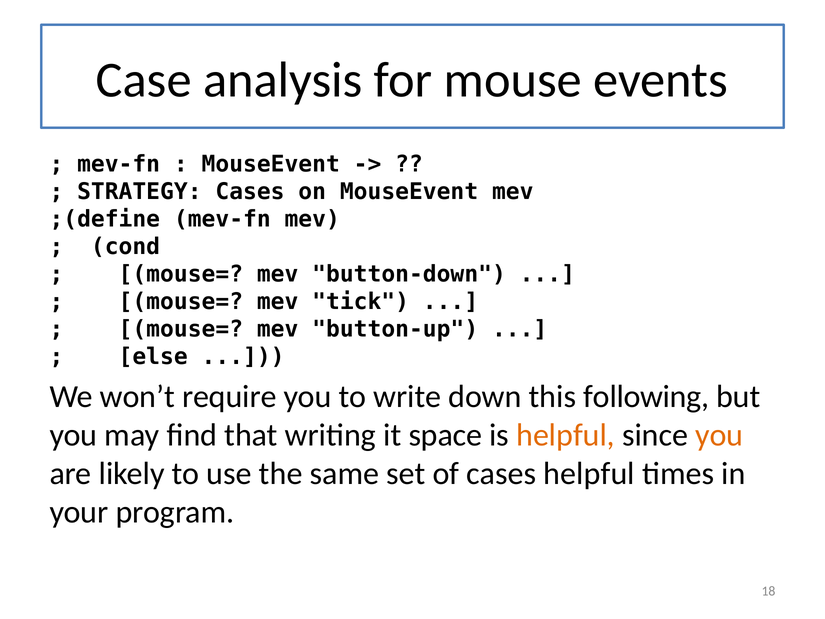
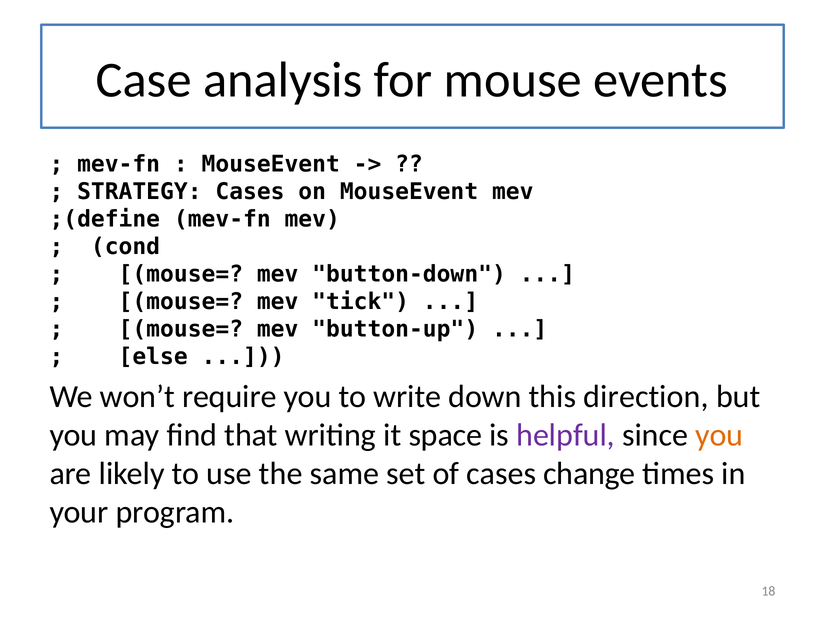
following: following -> direction (646, 397)
helpful colour: orange -> purple (566, 435)
cases helpful: helpful -> change (589, 474)
